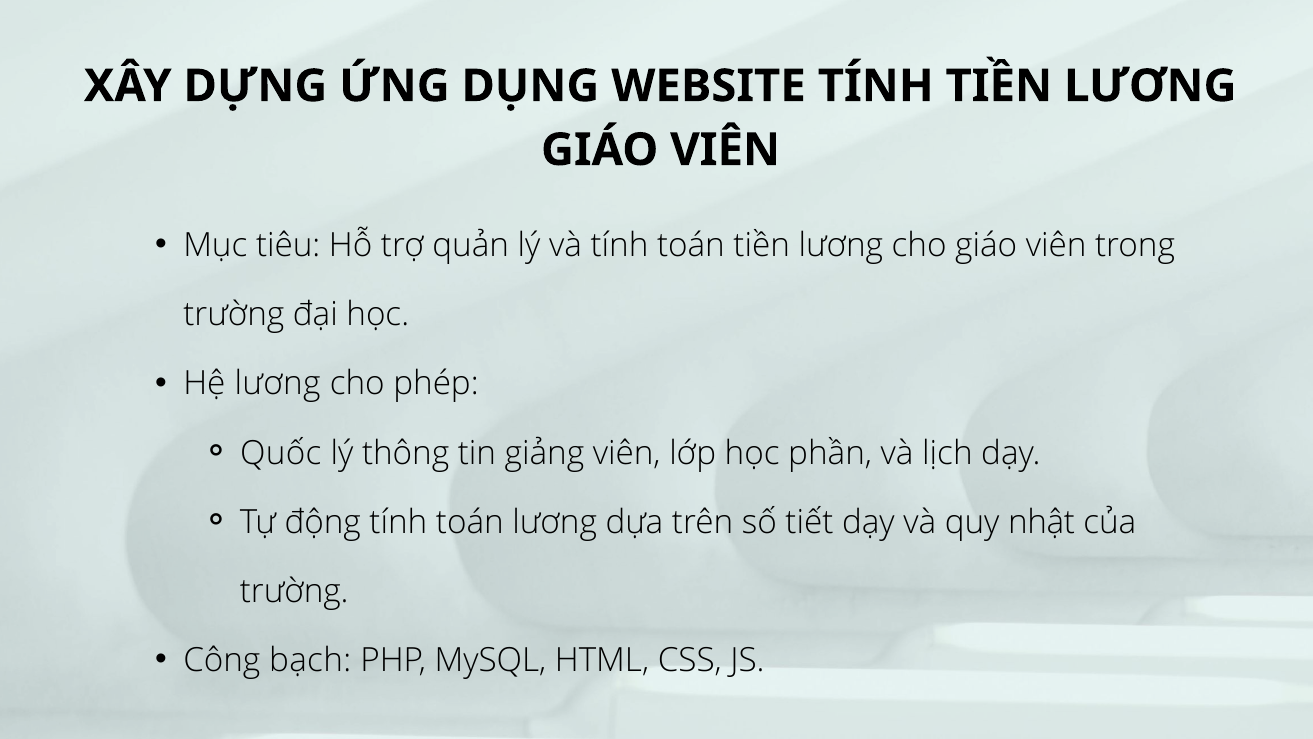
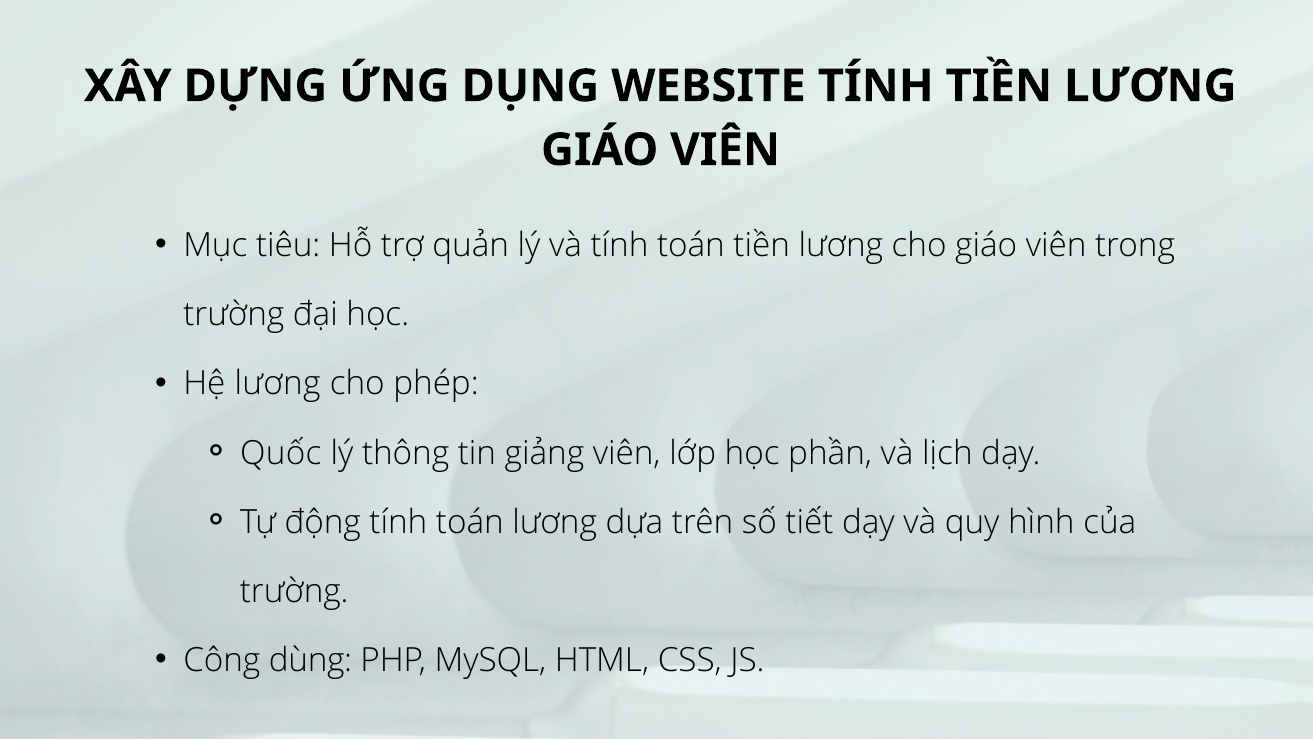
nhật: nhật -> hình (1041, 522)
bạch: bạch -> dùng (311, 660)
